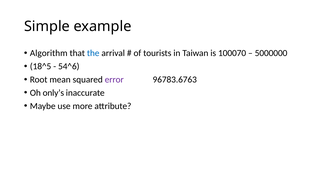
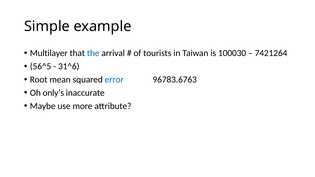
Algorithm: Algorithm -> Multilayer (49, 53)
100070: 100070 -> 100030 (232, 53)
5000000: 5000000 -> 7421264 (271, 53)
18^5: 18^5 -> 56^5 (41, 66)
54^6: 54^6 -> 31^6 (69, 66)
error colour: purple -> blue (114, 80)
